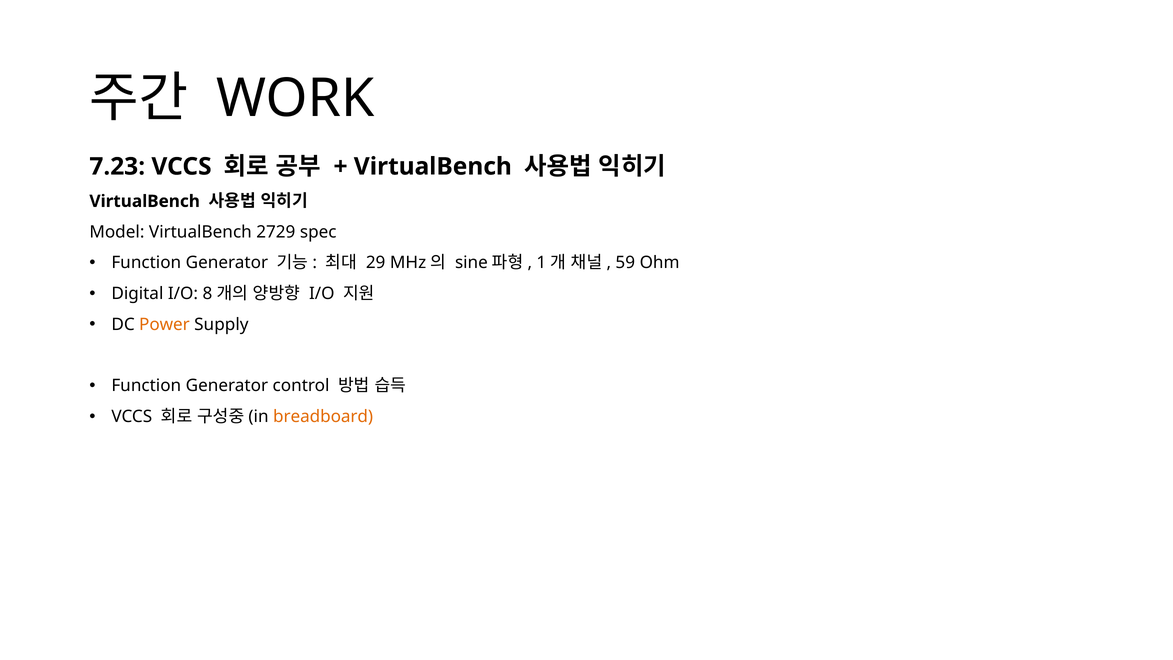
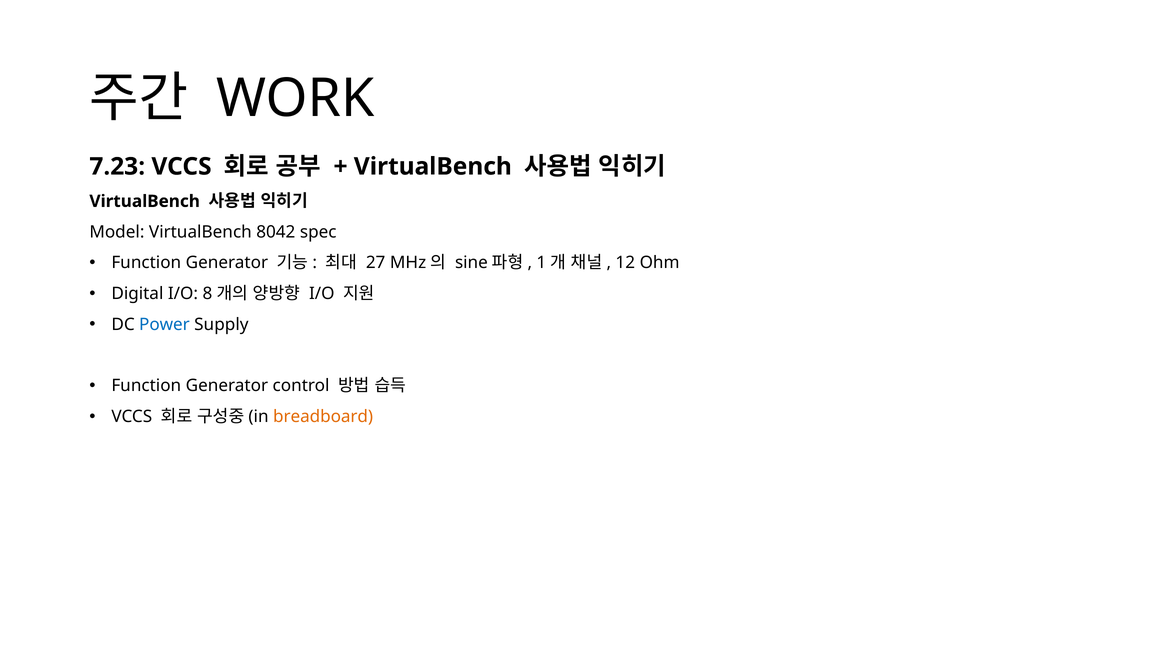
2729: 2729 -> 8042 (276, 232)
29: 29 -> 27 (376, 263)
59: 59 -> 12 (625, 263)
Power colour: orange -> blue (164, 324)
